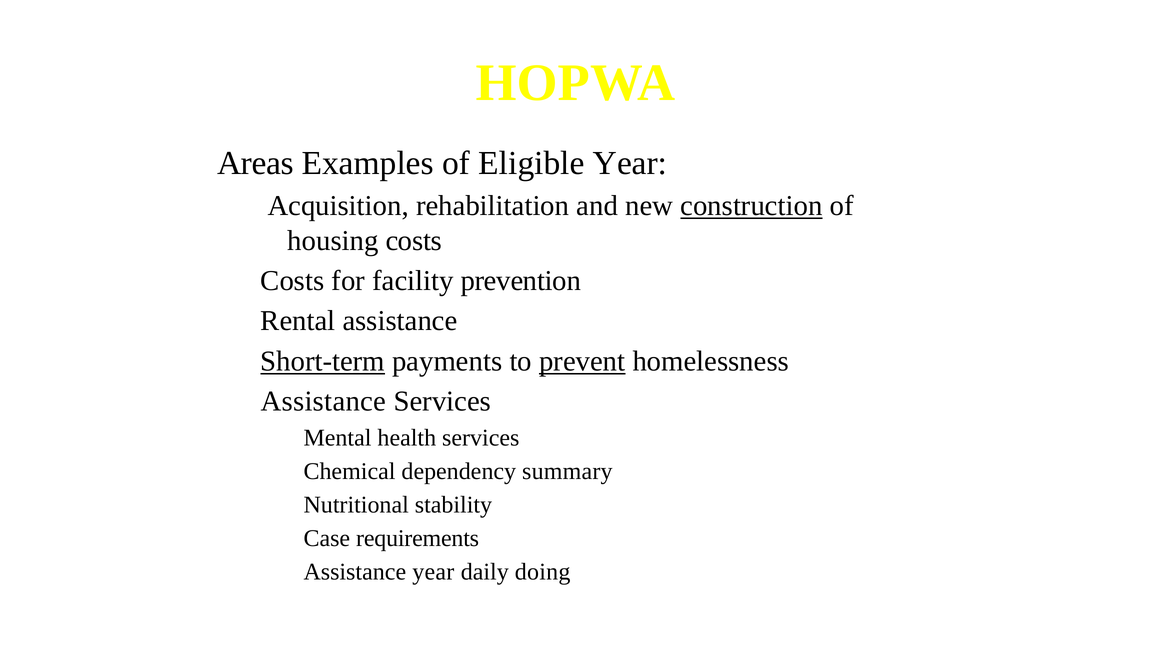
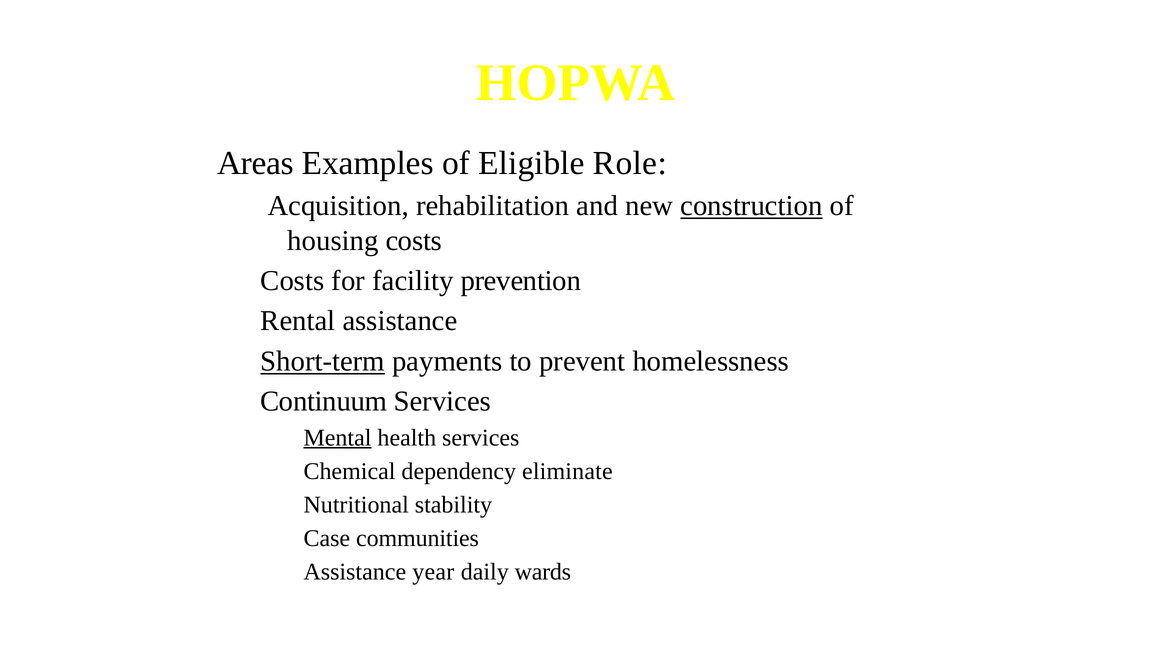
Eligible Year: Year -> Role (630, 163)
prevent underline: present -> none (582, 361)
Assistance: Assistance -> Continuum (324, 402)
Mental underline: none -> present (337, 438)
summary: summary -> eliminate (567, 472)
requirements: requirements -> communities (418, 539)
doing: doing -> wards (543, 572)
